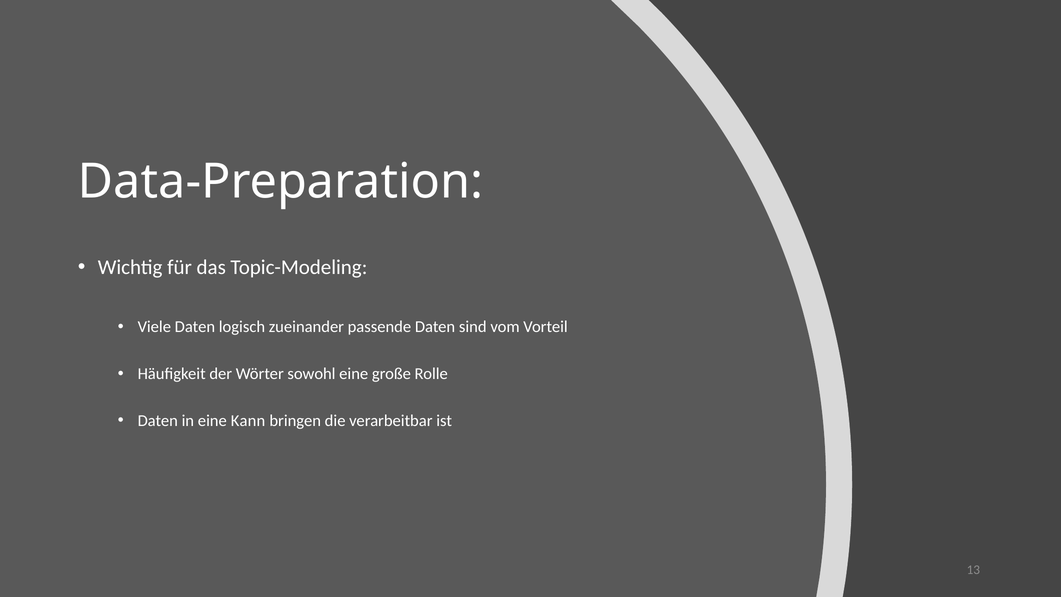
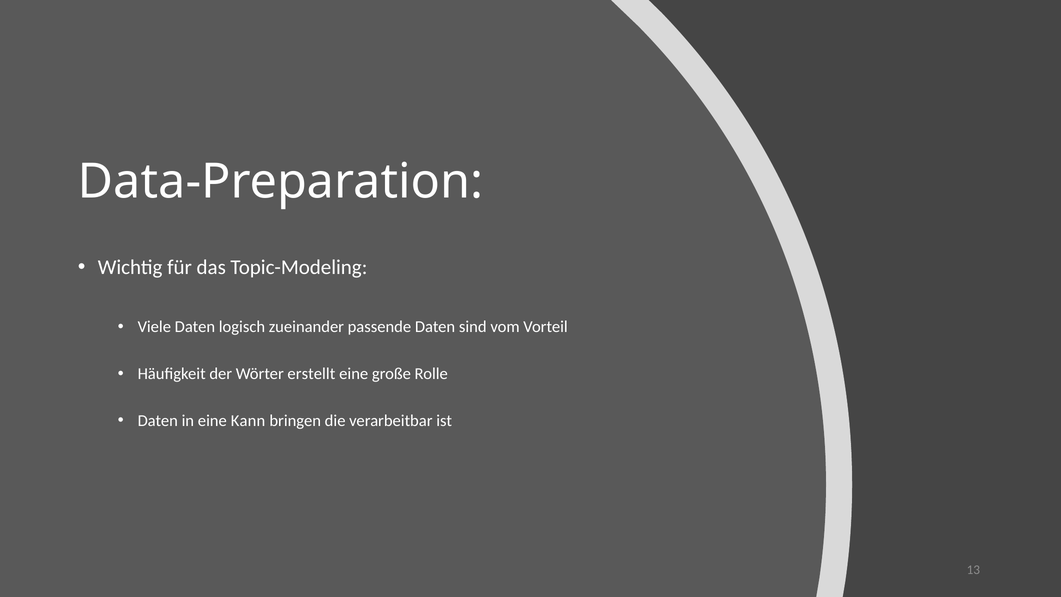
sowohl: sowohl -> erstellt (311, 374)
